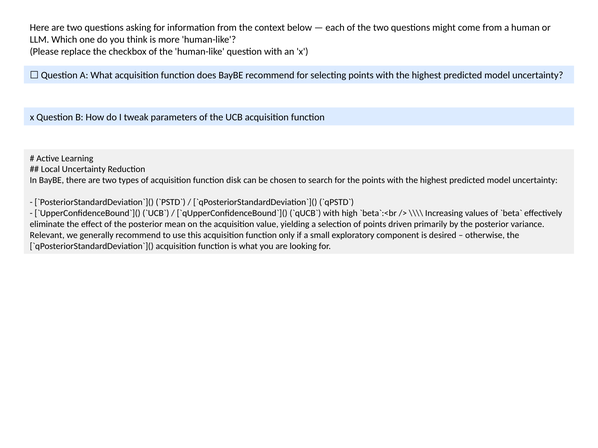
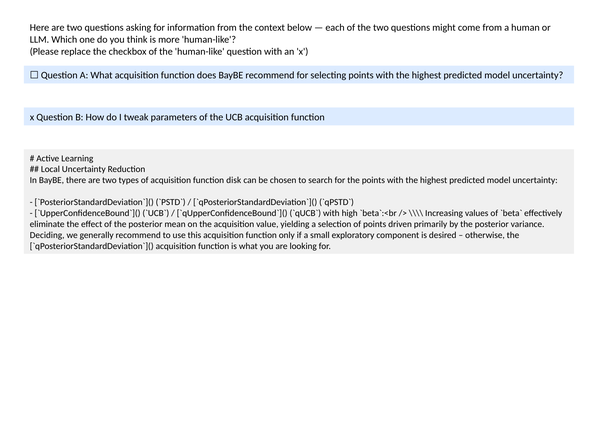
Relevant: Relevant -> Deciding (47, 235)
